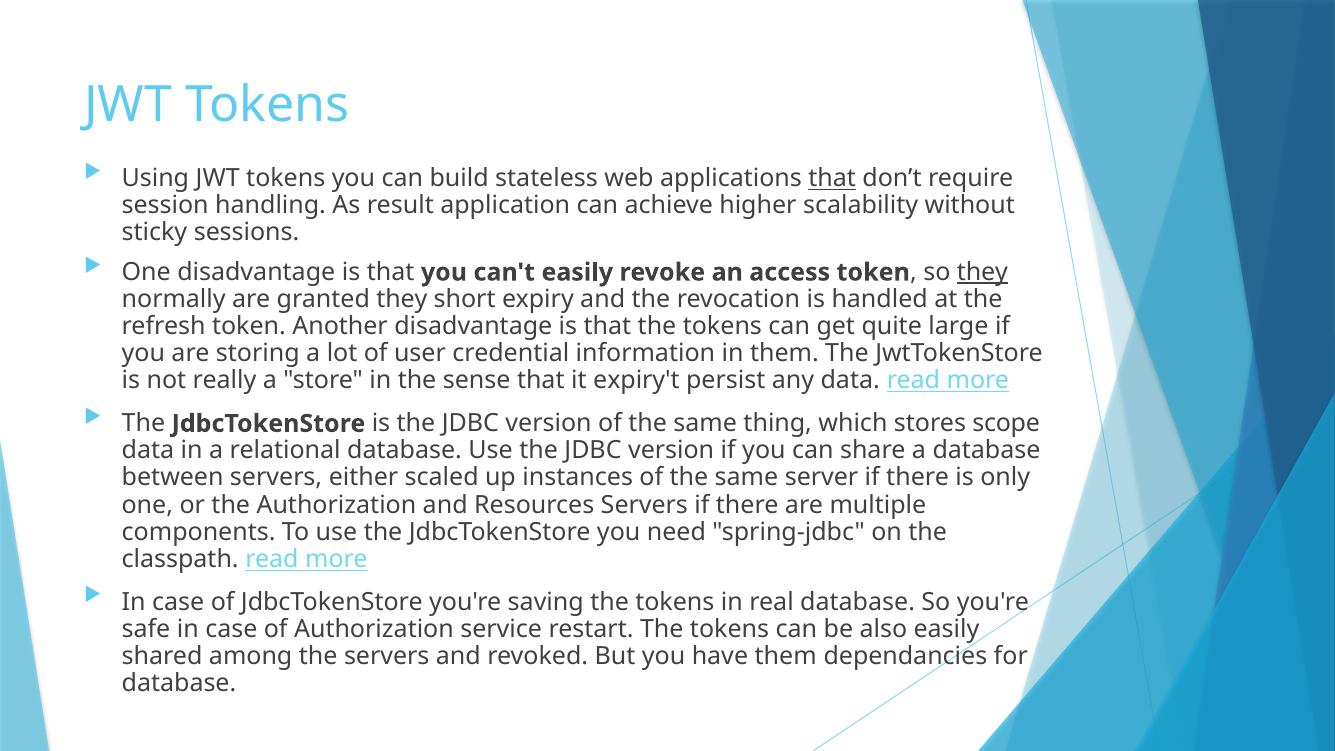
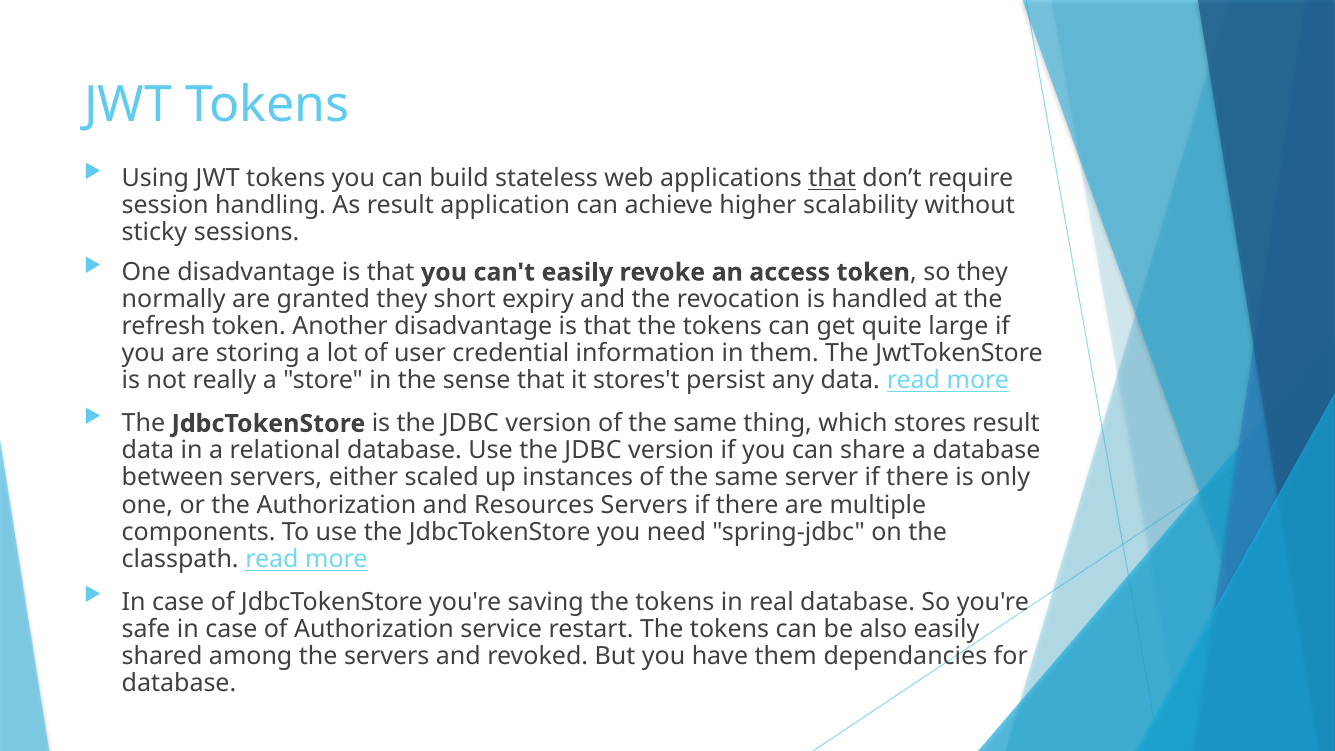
they underline: present -> none (982, 272)
expiry't: expiry't -> stores't (636, 380)
stores scope: scope -> result (1006, 424)
